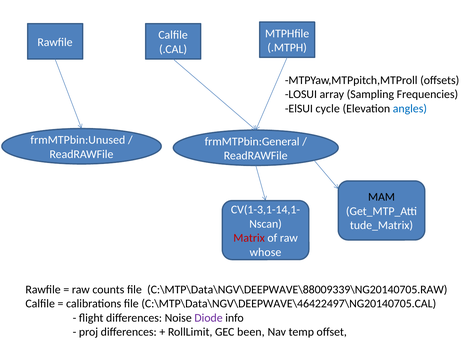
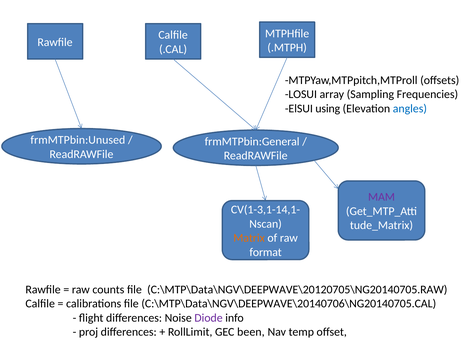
cycle: cycle -> using (328, 108)
MAM colour: black -> purple (382, 197)
Matrix colour: red -> orange (249, 238)
whose: whose -> format (266, 252)
C:\MTP\Data\NGV\DEEPWAVE\88009339\NG20140705.RAW: C:\MTP\Data\NGV\DEEPWAVE\88009339\NG20140705.RAW -> C:\MTP\Data\NGV\DEEPWAVE\20120705\NG20140705.RAW (297, 289)
C:\MTP\Data\NGV\DEEPWAVE\46422497\NG20140705.CAL: C:\MTP\Data\NGV\DEEPWAVE\46422497\NG20140705.CAL -> C:\MTP\Data\NGV\DEEPWAVE\20140706\NG20140705.CAL (289, 304)
